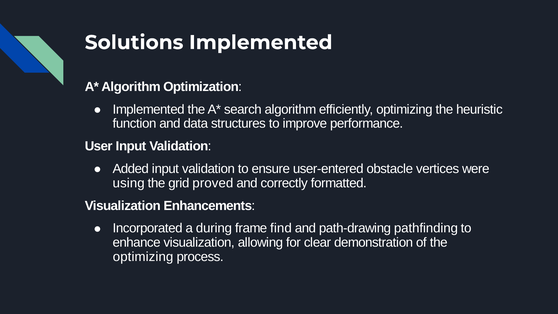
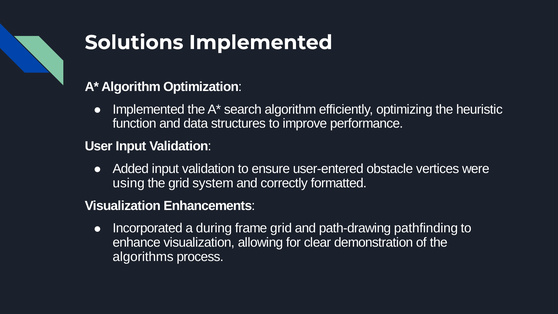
proved: proved -> system (213, 183)
frame find: find -> grid (281, 228)
optimizing: optimizing -> algorithms (143, 257)
